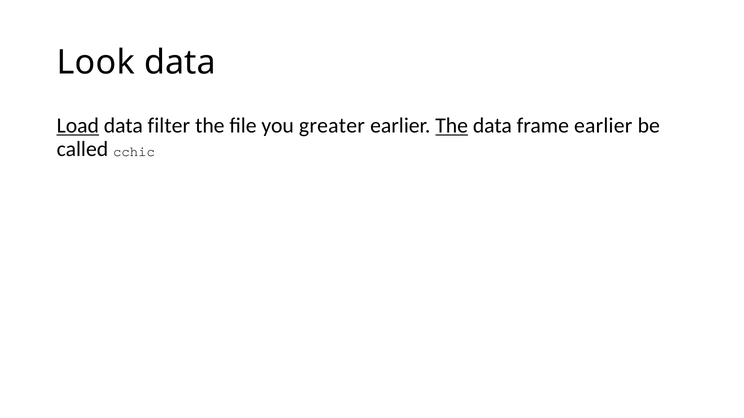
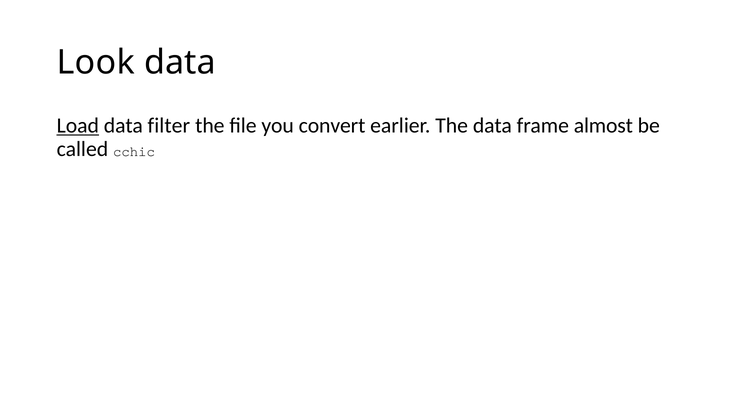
greater: greater -> convert (332, 126)
The underline: present -> none (452, 126)
frame earlier: earlier -> almost (603, 126)
